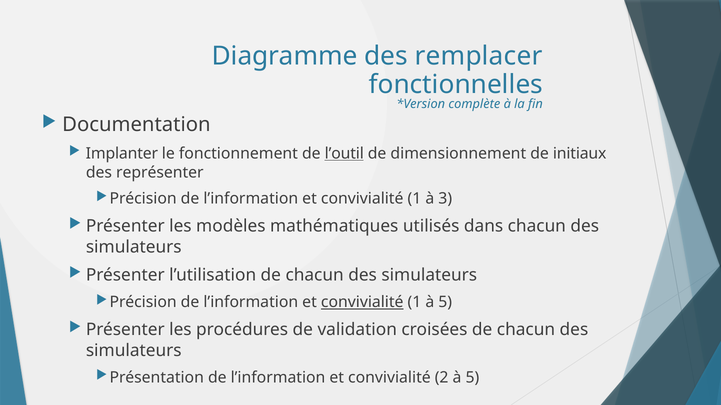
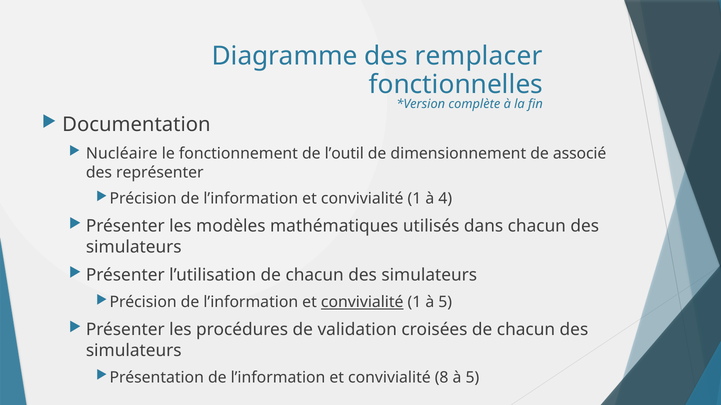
Implanter: Implanter -> Nucléaire (122, 154)
l’outil underline: present -> none (344, 154)
initiaux: initiaux -> associé (580, 154)
3: 3 -> 4 (445, 199)
2: 2 -> 8 (442, 378)
